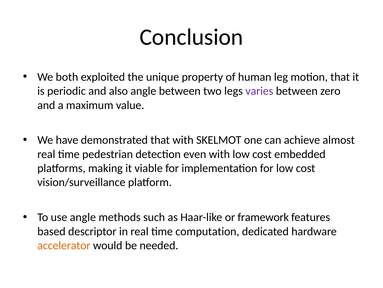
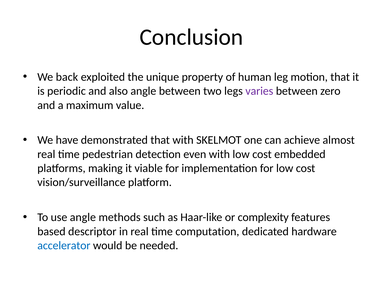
both: both -> back (67, 77)
framework: framework -> complexity (263, 217)
accelerator colour: orange -> blue (64, 245)
